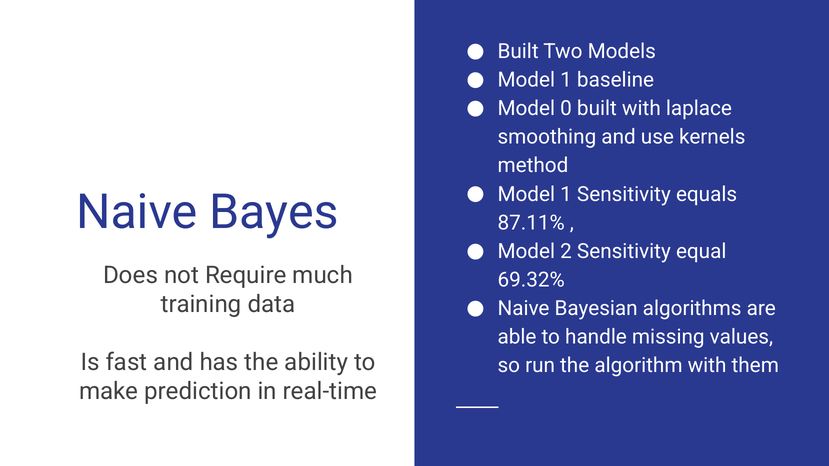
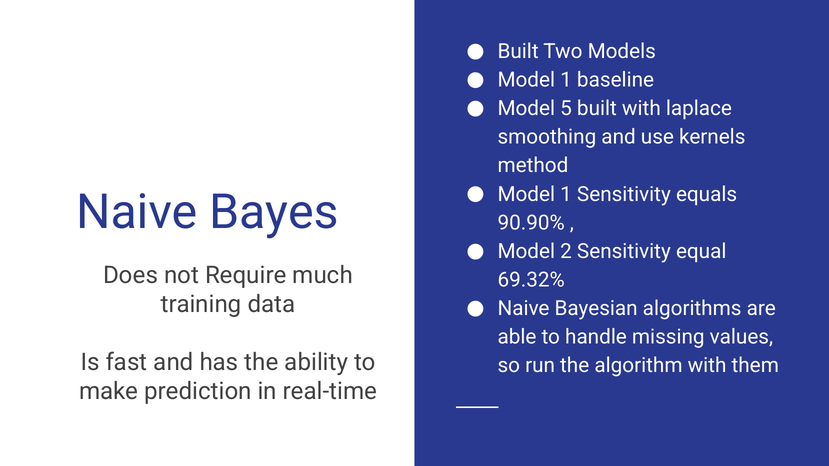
0: 0 -> 5 (566, 109)
87.11%: 87.11% -> 90.90% (531, 223)
